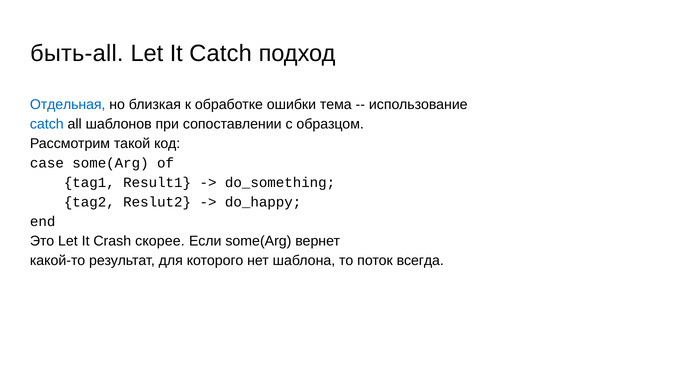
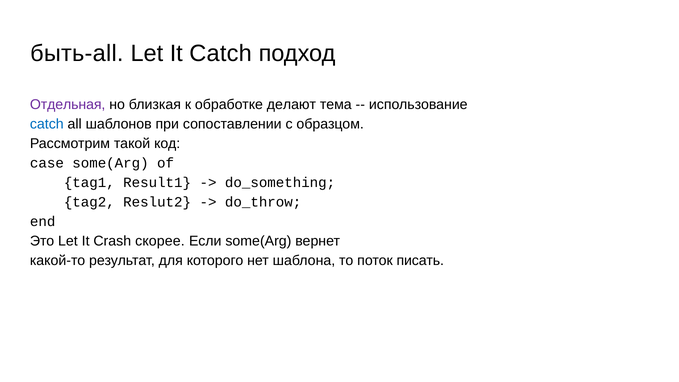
Отдельная colour: blue -> purple (68, 104)
ошибки: ошибки -> делают (291, 104)
do_happy: do_happy -> do_throw (263, 202)
всегда: всегда -> писать (420, 260)
